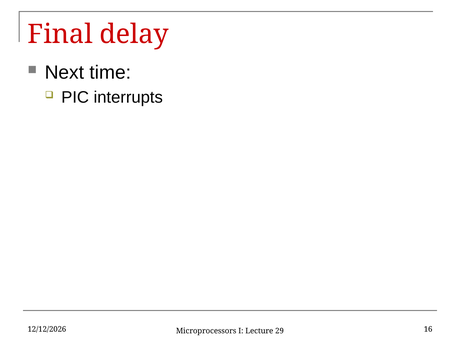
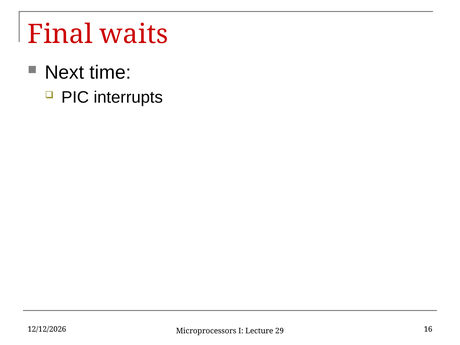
delay: delay -> waits (134, 34)
